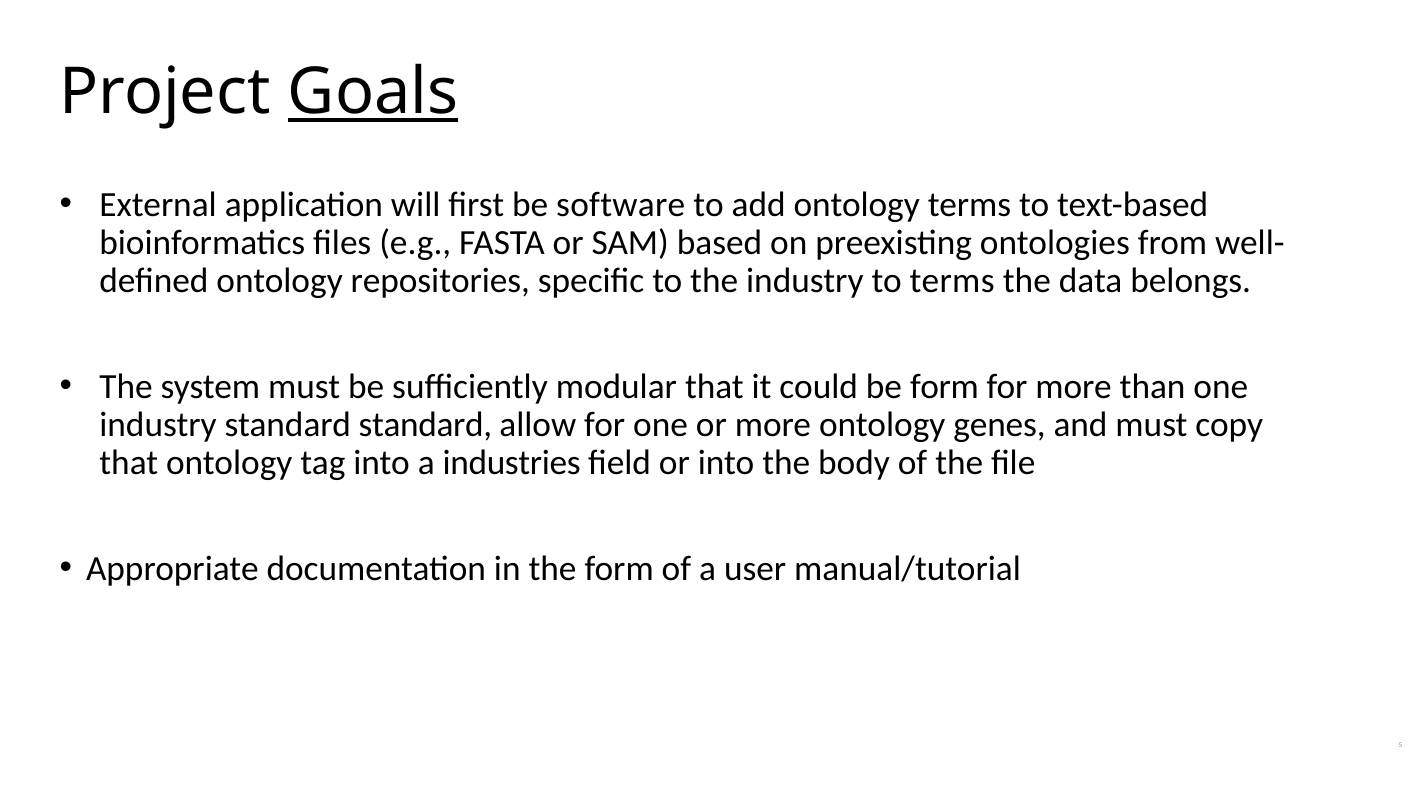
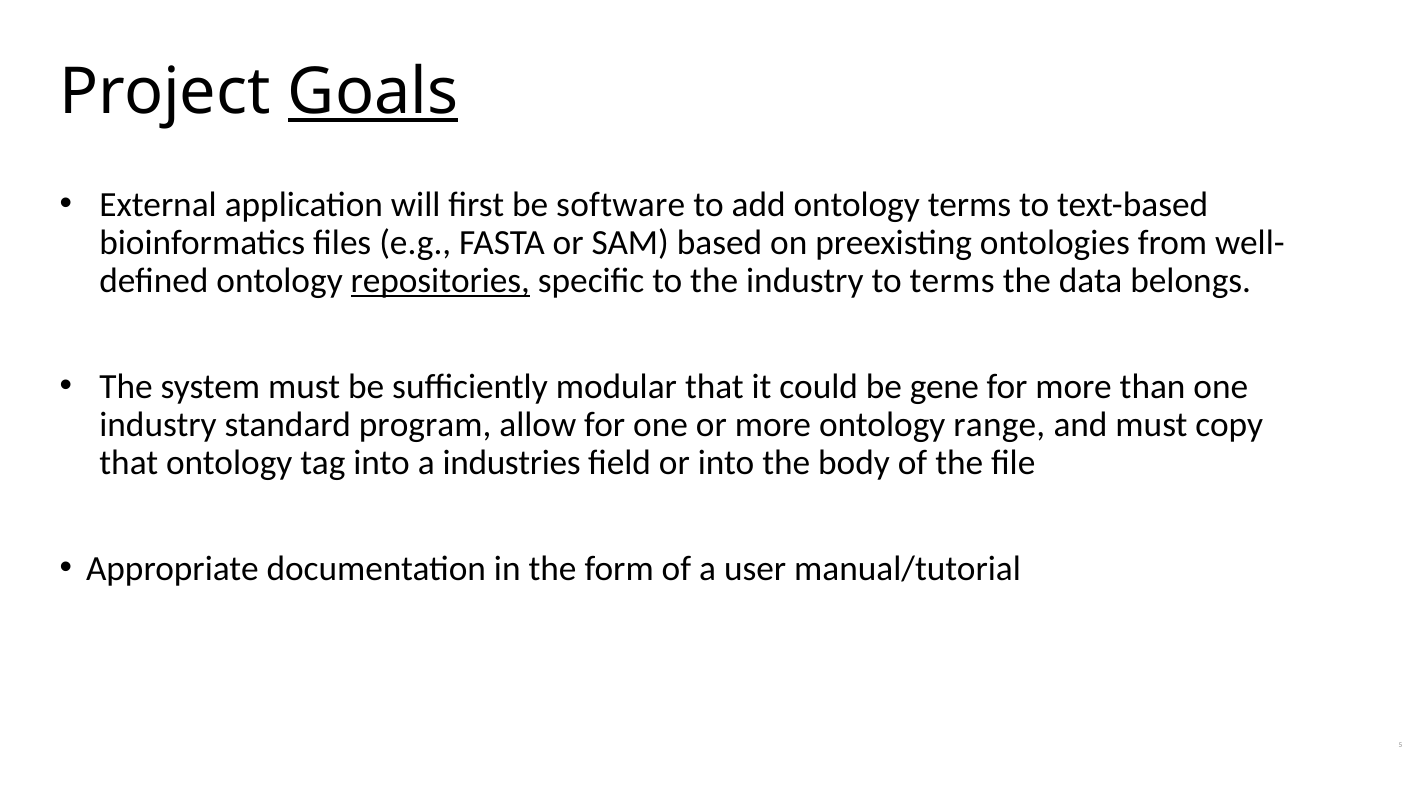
repositories underline: none -> present (440, 281)
be form: form -> gene (944, 386)
standard standard: standard -> program (425, 425)
genes: genes -> range (999, 425)
